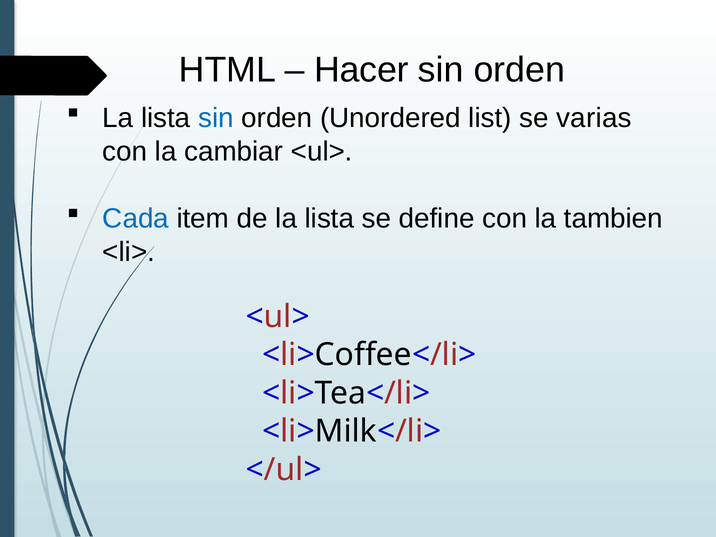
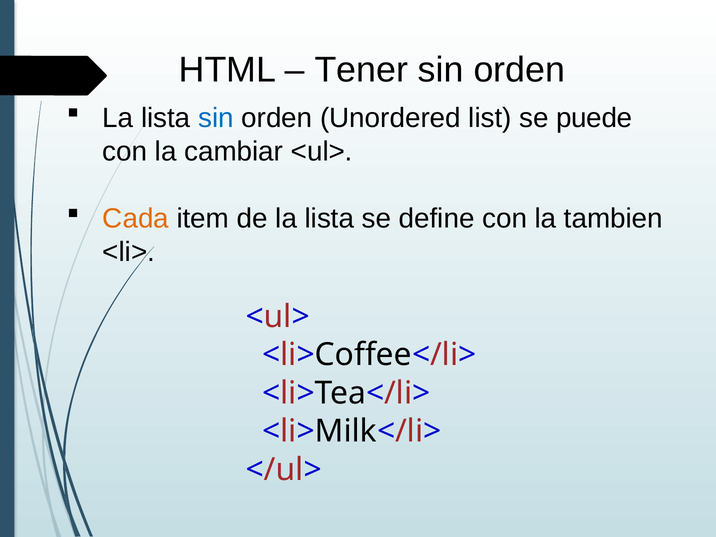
Hacer: Hacer -> Tener (361, 70)
varias: varias -> puede (594, 118)
Cada colour: blue -> orange (136, 219)
